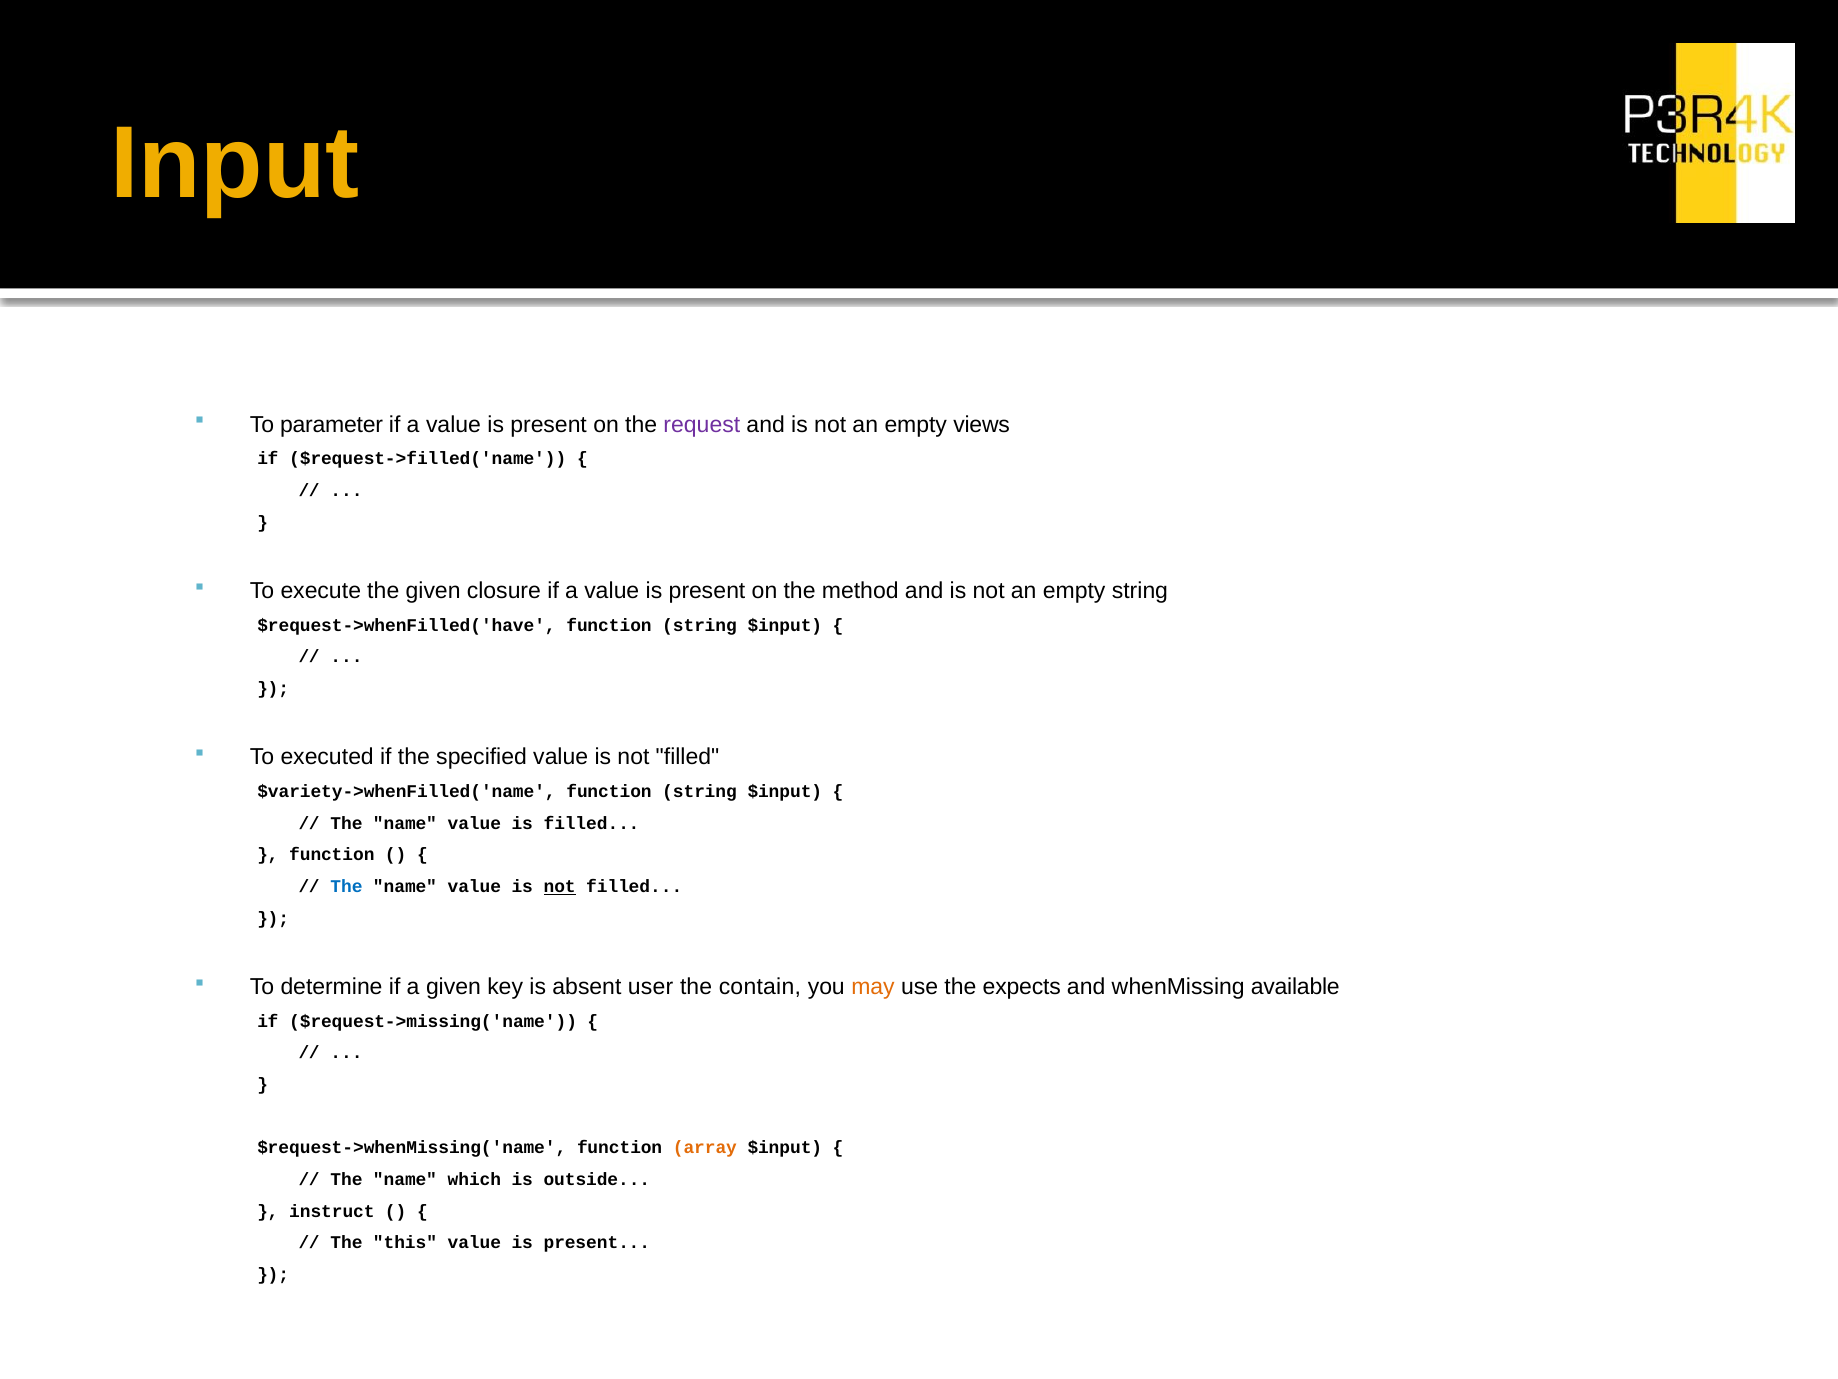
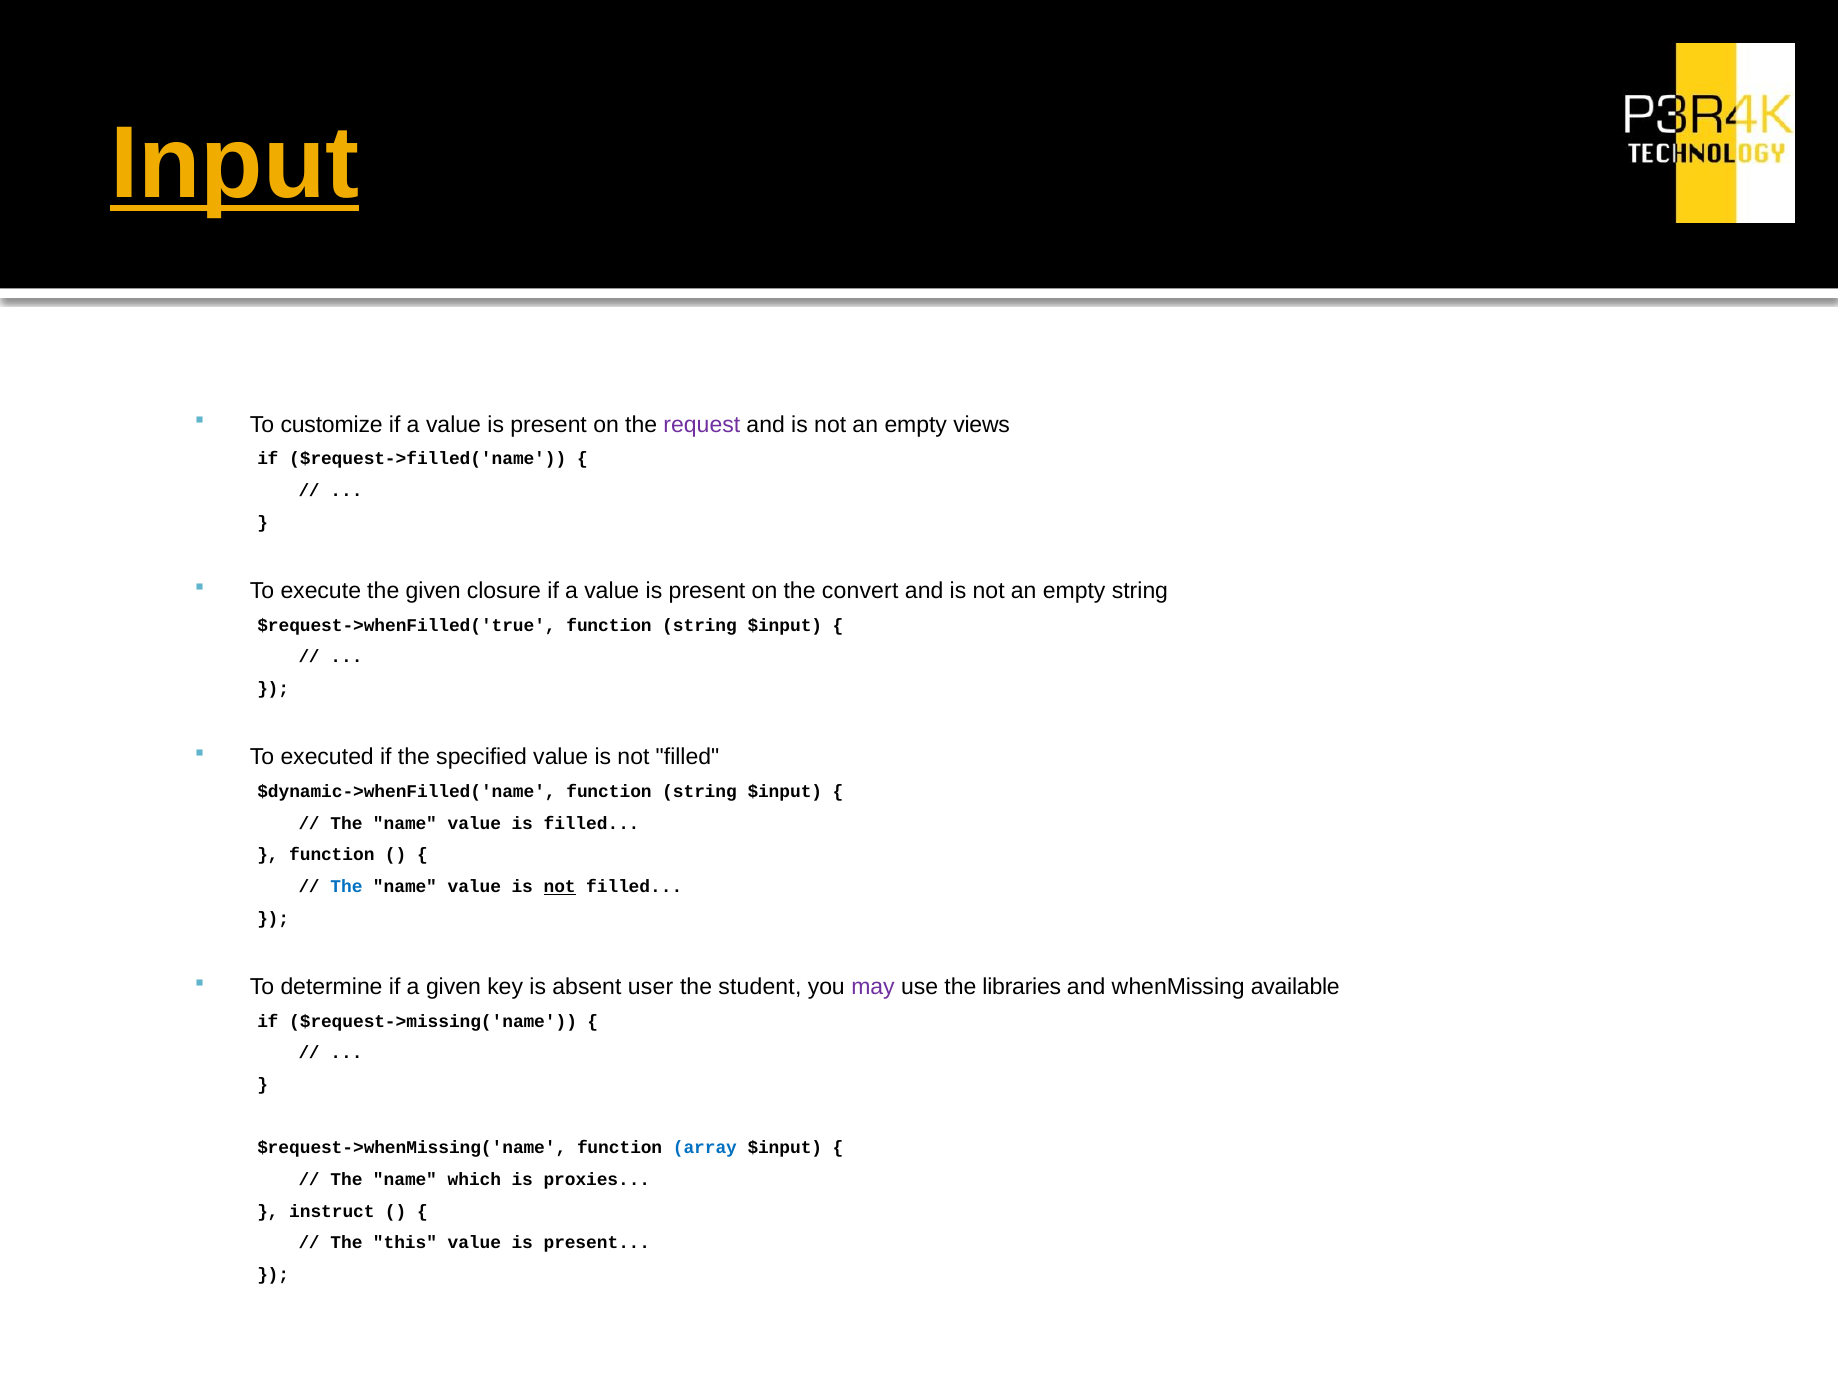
Input underline: none -> present (235, 164)
parameter: parameter -> customize (332, 424)
method: method -> convert (860, 591)
$request->whenFilled('have: $request->whenFilled('have -> $request->whenFilled('true (406, 625)
$variety->whenFilled('name: $variety->whenFilled('name -> $dynamic->whenFilled('name (406, 791)
contain: contain -> student (760, 987)
may colour: orange -> purple (873, 987)
expects: expects -> libraries (1022, 987)
array colour: orange -> blue (705, 1147)
outside: outside -> proxies (597, 1179)
